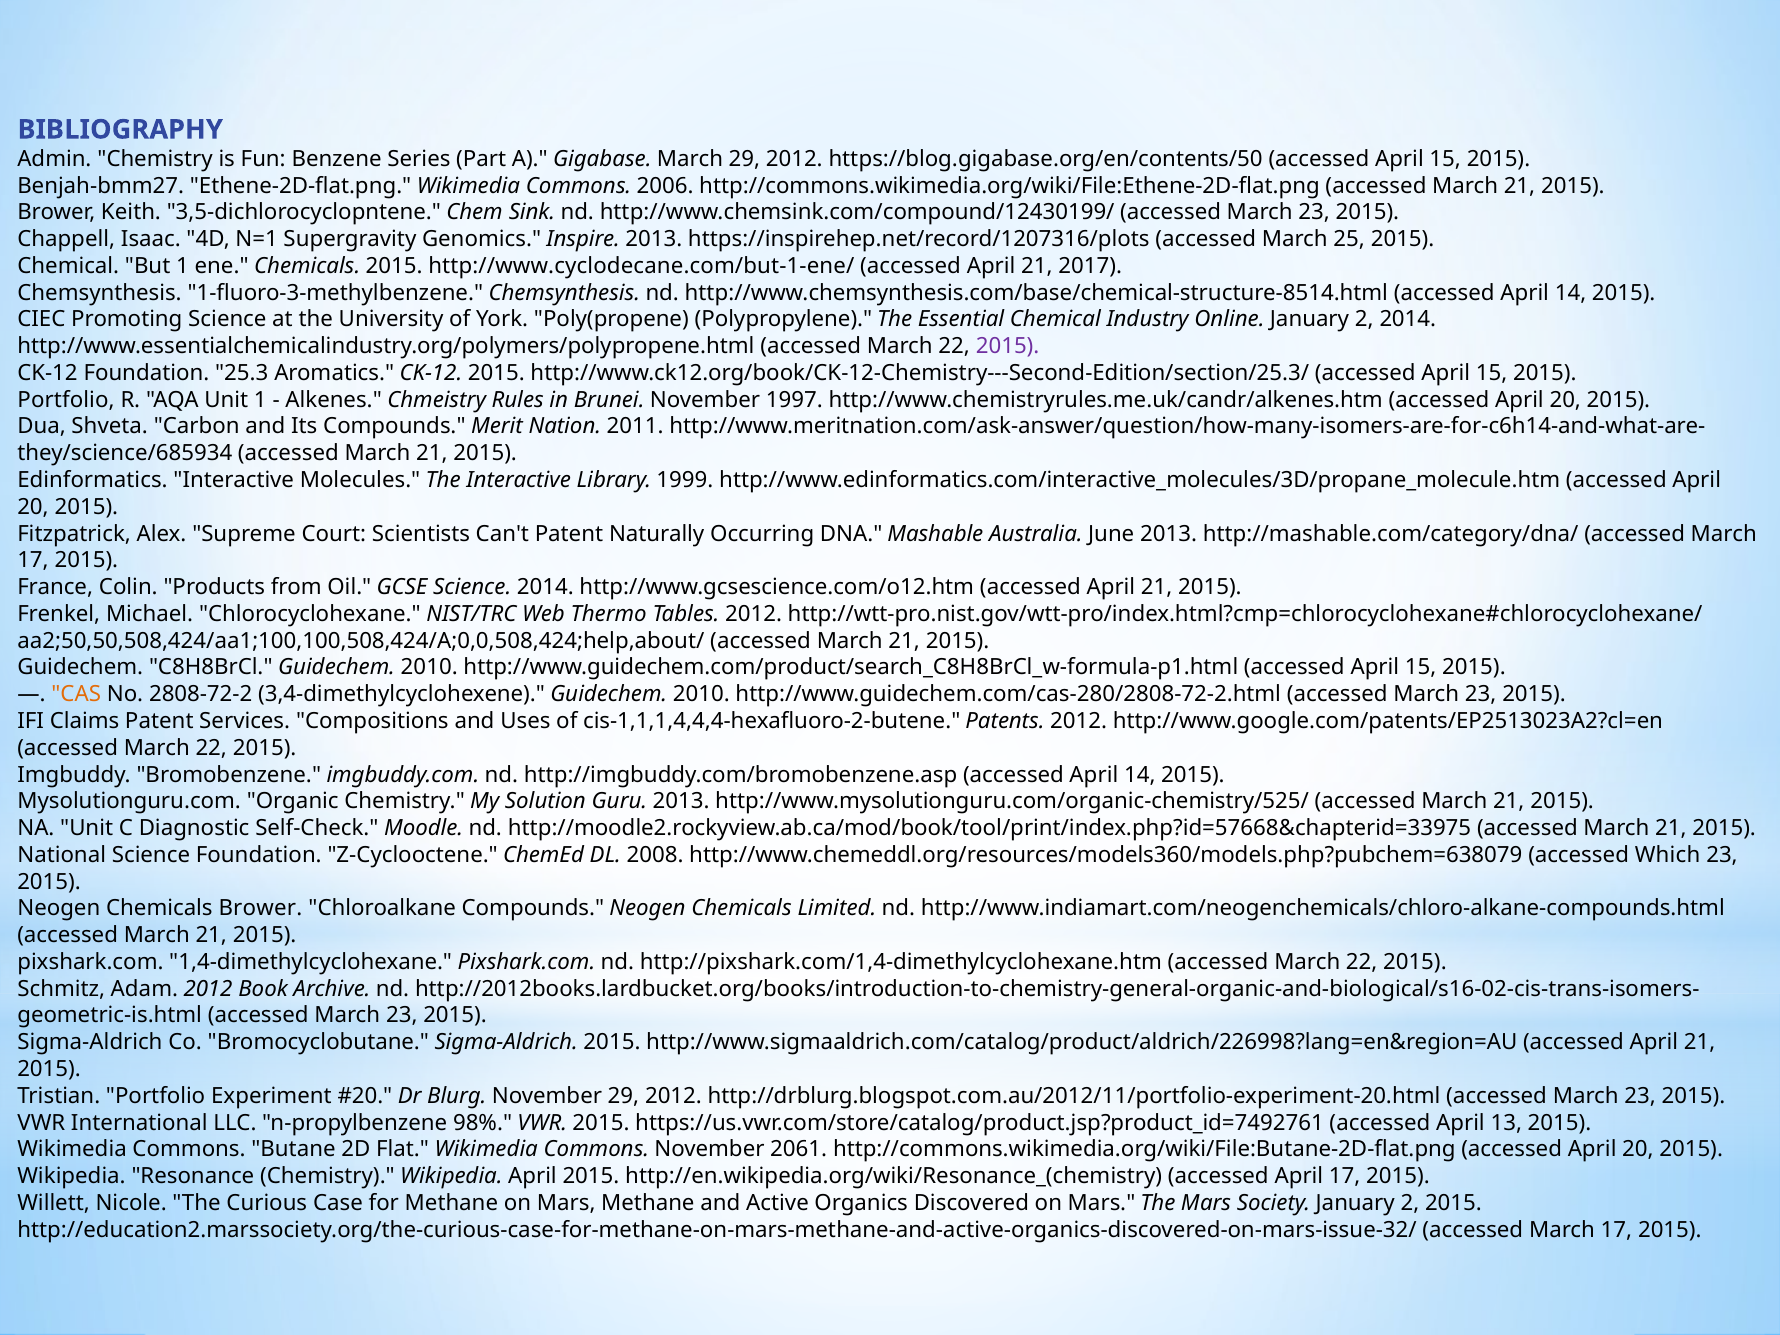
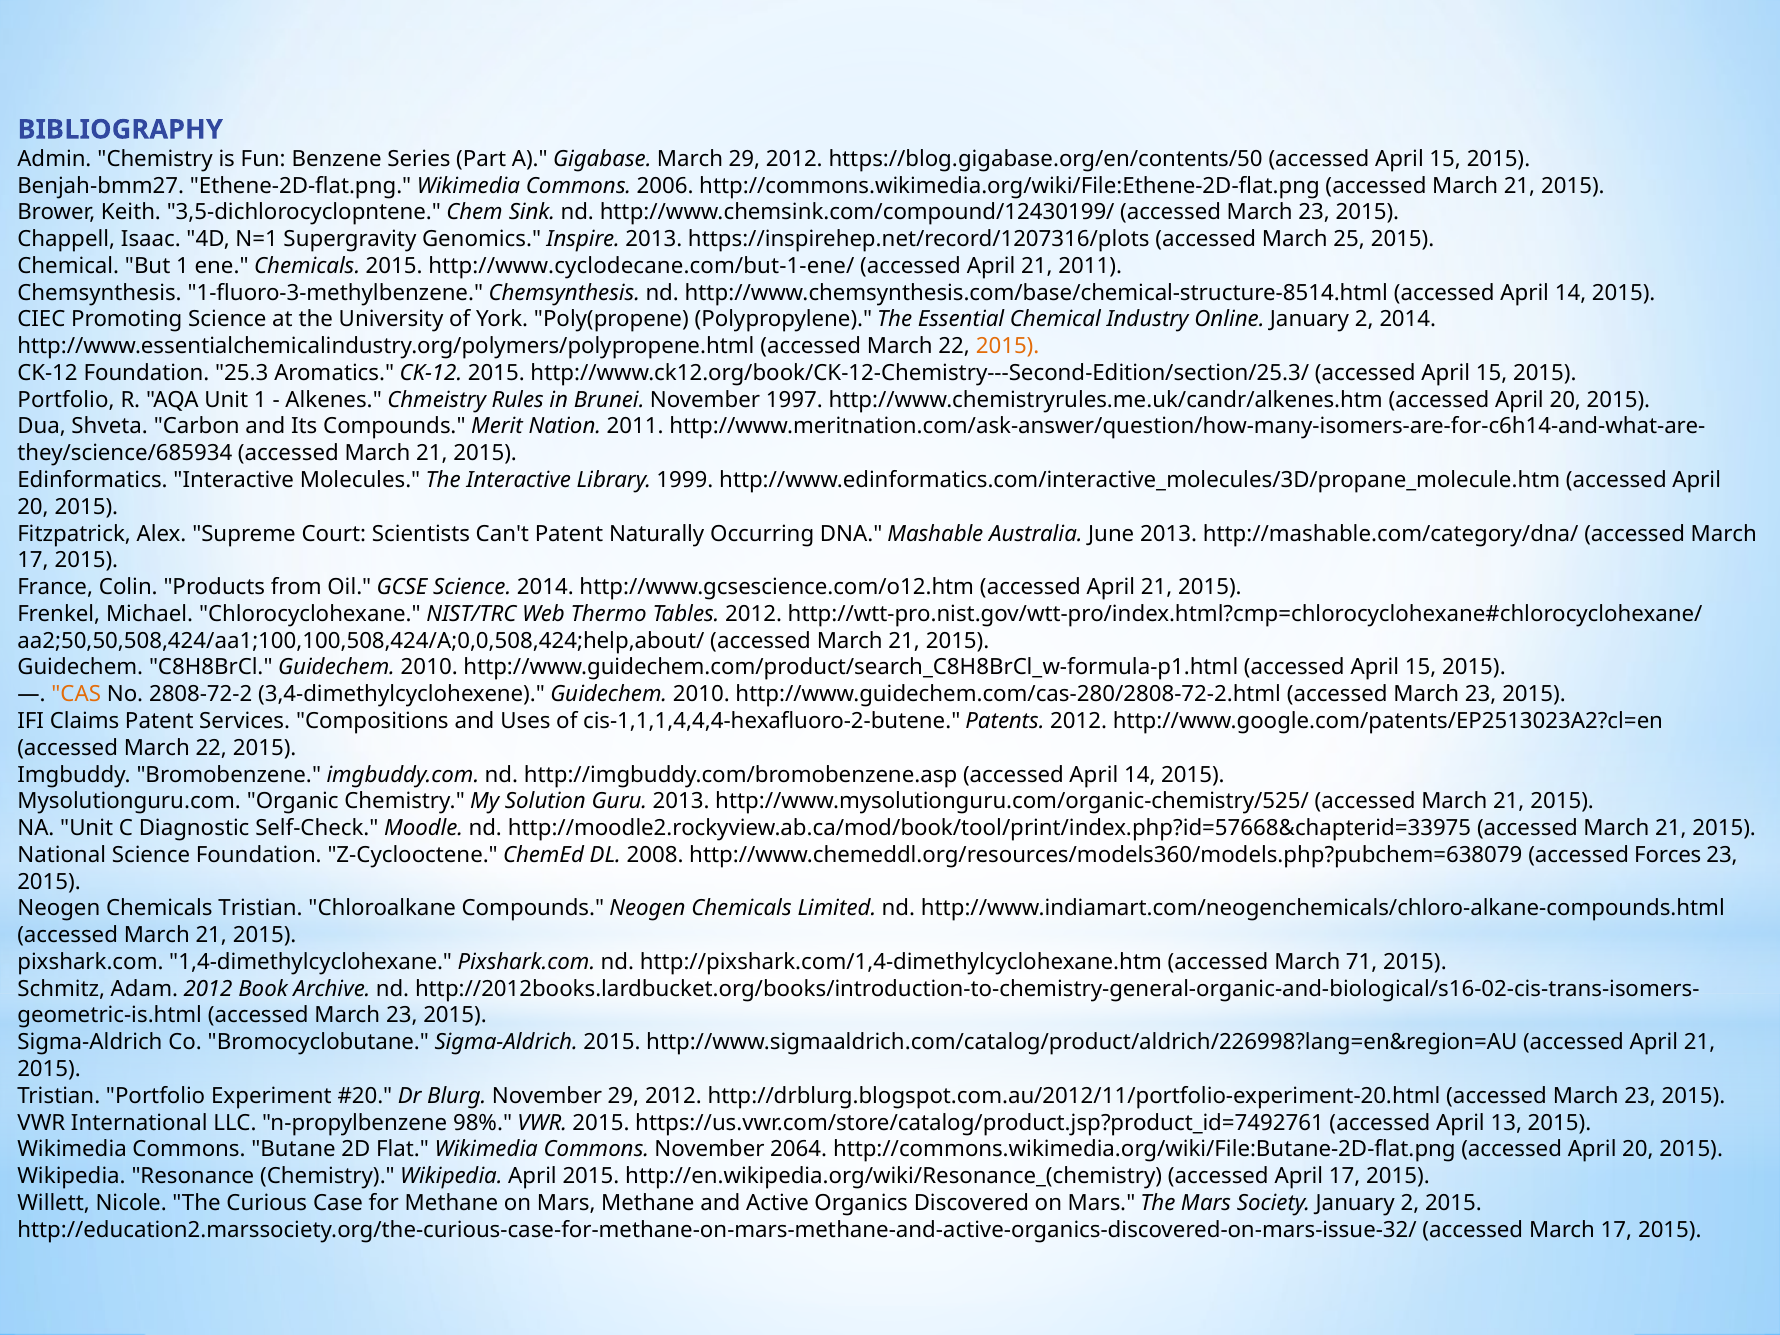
21 2017: 2017 -> 2011 (1090, 266)
2015 colour: purple -> orange (1008, 346)
Which: Which -> Forces (1668, 855)
Chemicals Brower: Brower -> Tristian (261, 909)
http://pixshark.com/1,4-dimethylcyclohexane.htm accessed March 22: 22 -> 71 (1362, 962)
2061: 2061 -> 2064 (799, 1149)
